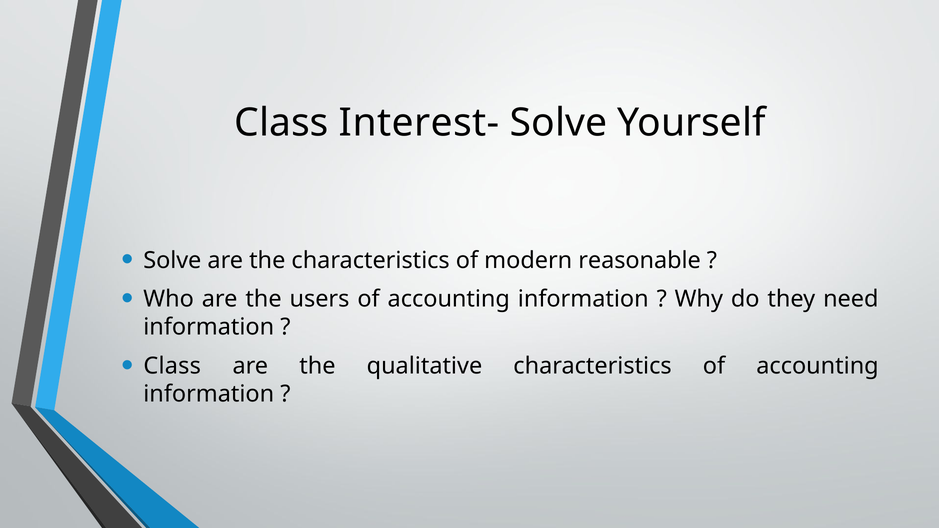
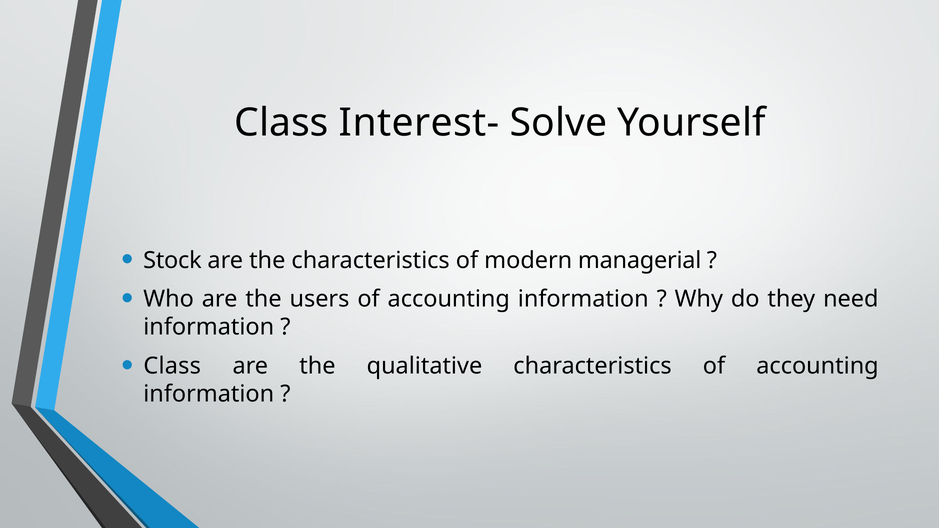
Solve: Solve -> Stock (172, 260)
reasonable: reasonable -> managerial (640, 260)
